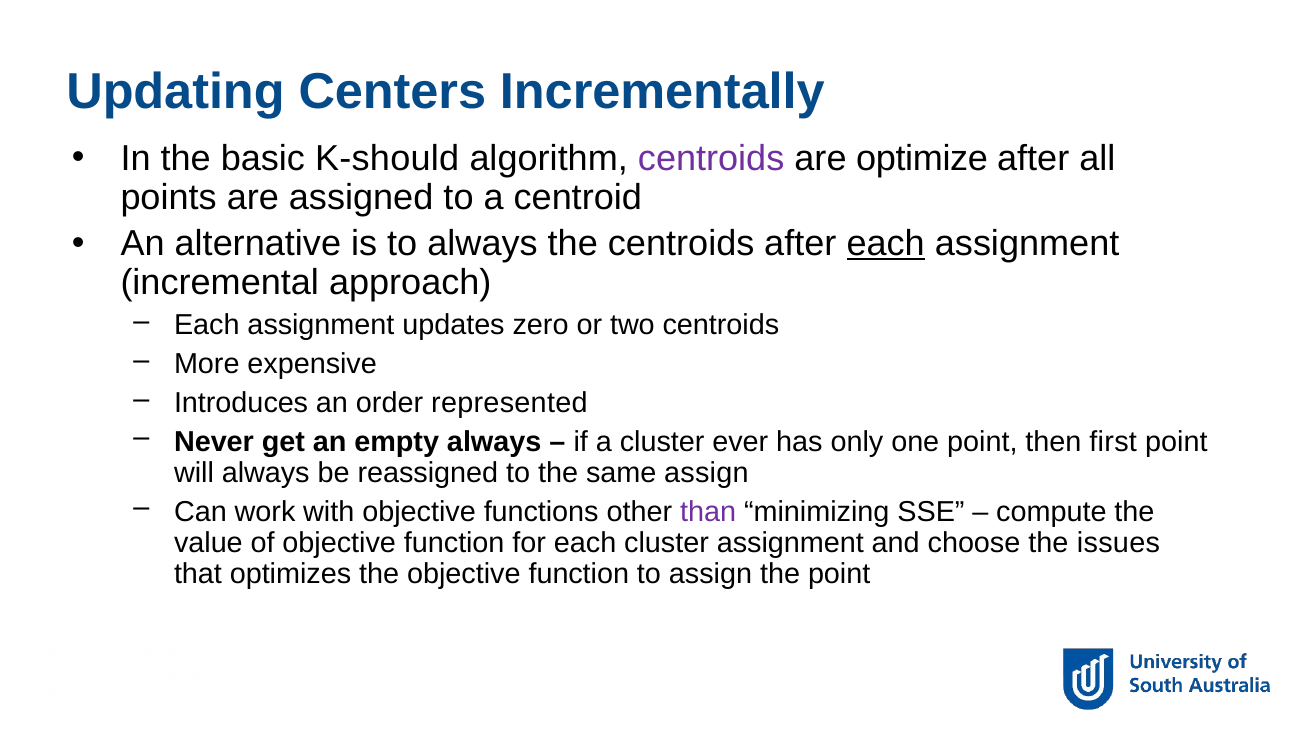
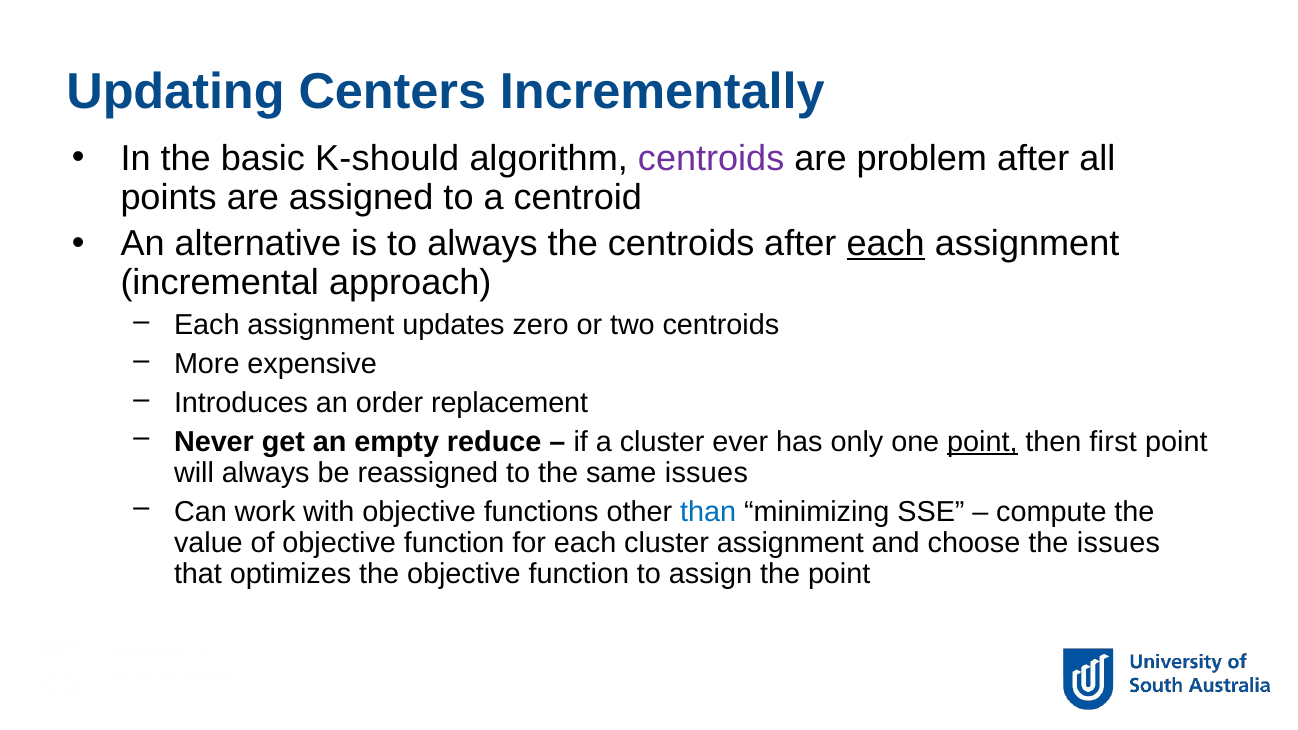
optimize: optimize -> problem (922, 158)
represented: represented -> replacement (510, 403)
empty always: always -> reduce (494, 442)
point underline: none -> present (982, 442)
same assign: assign -> issues (706, 473)
than colour: purple -> blue (708, 512)
